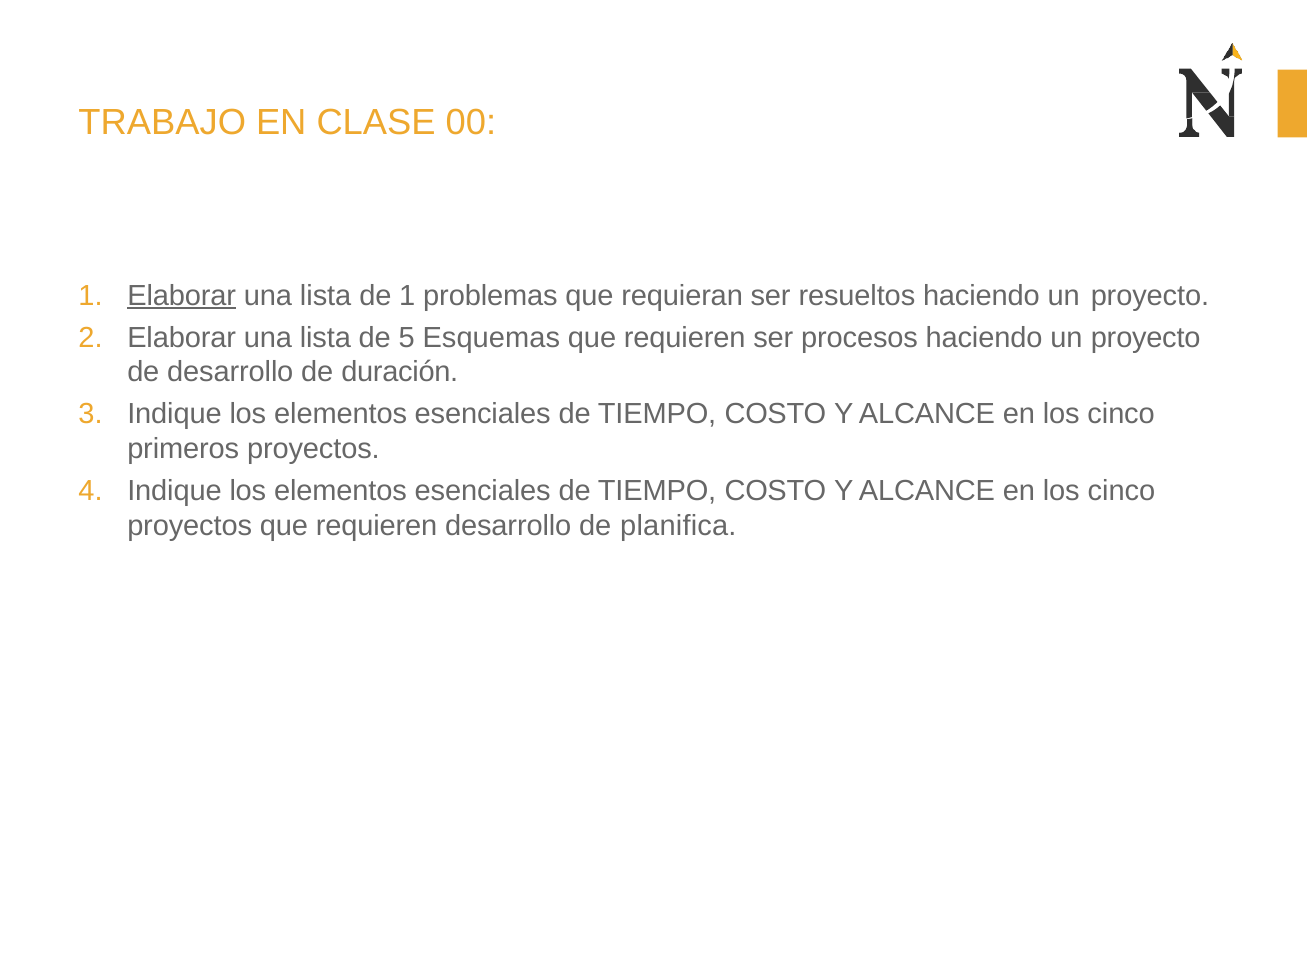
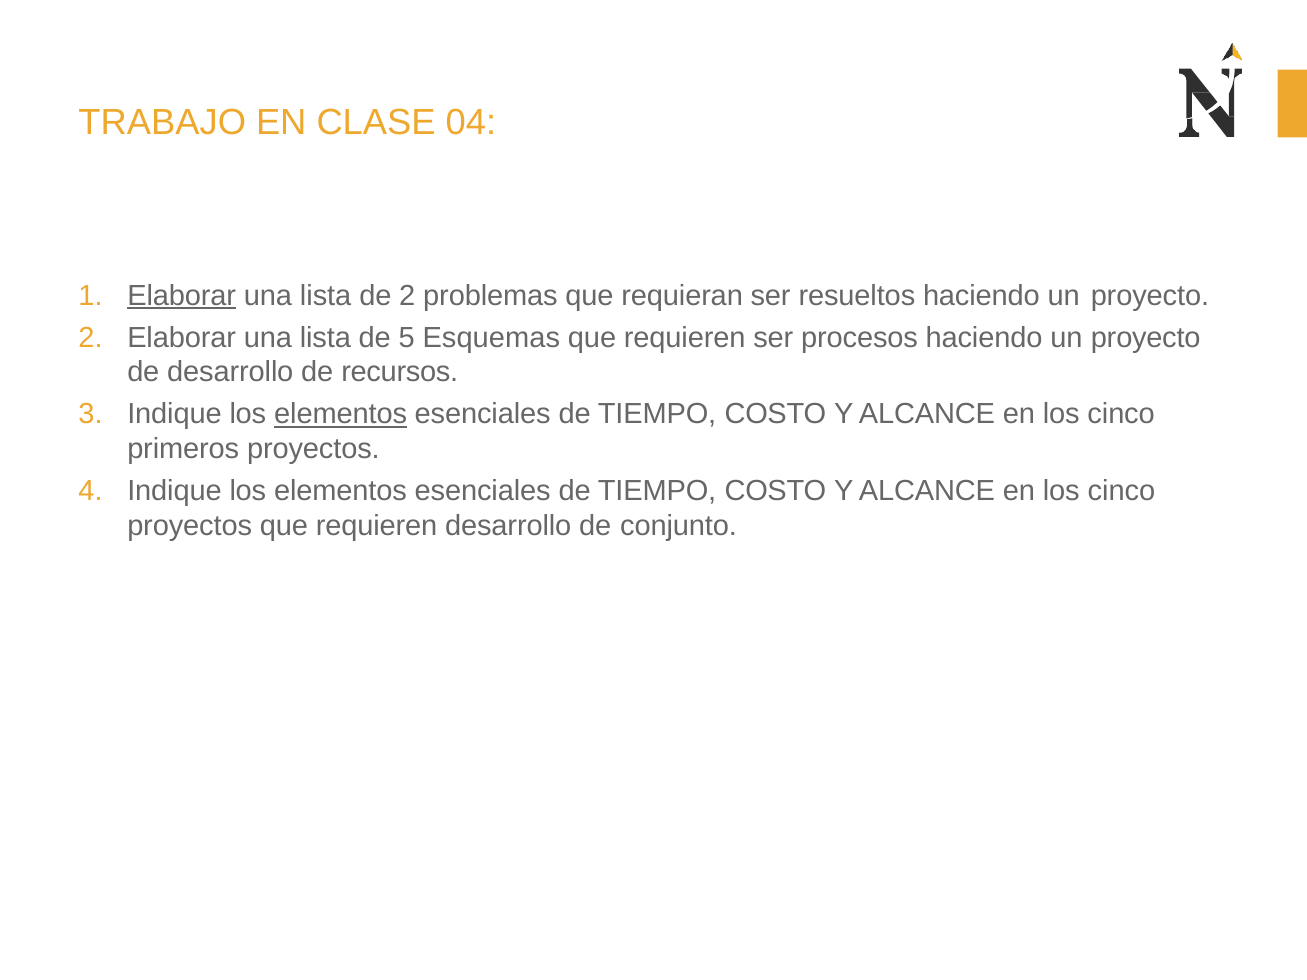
00: 00 -> 04 (471, 123)
de 1: 1 -> 2 (407, 296)
duración: duración -> recursos (400, 372)
elementos underline: none -> present (341, 414)
planifica: planifica -> conjunto (679, 526)
